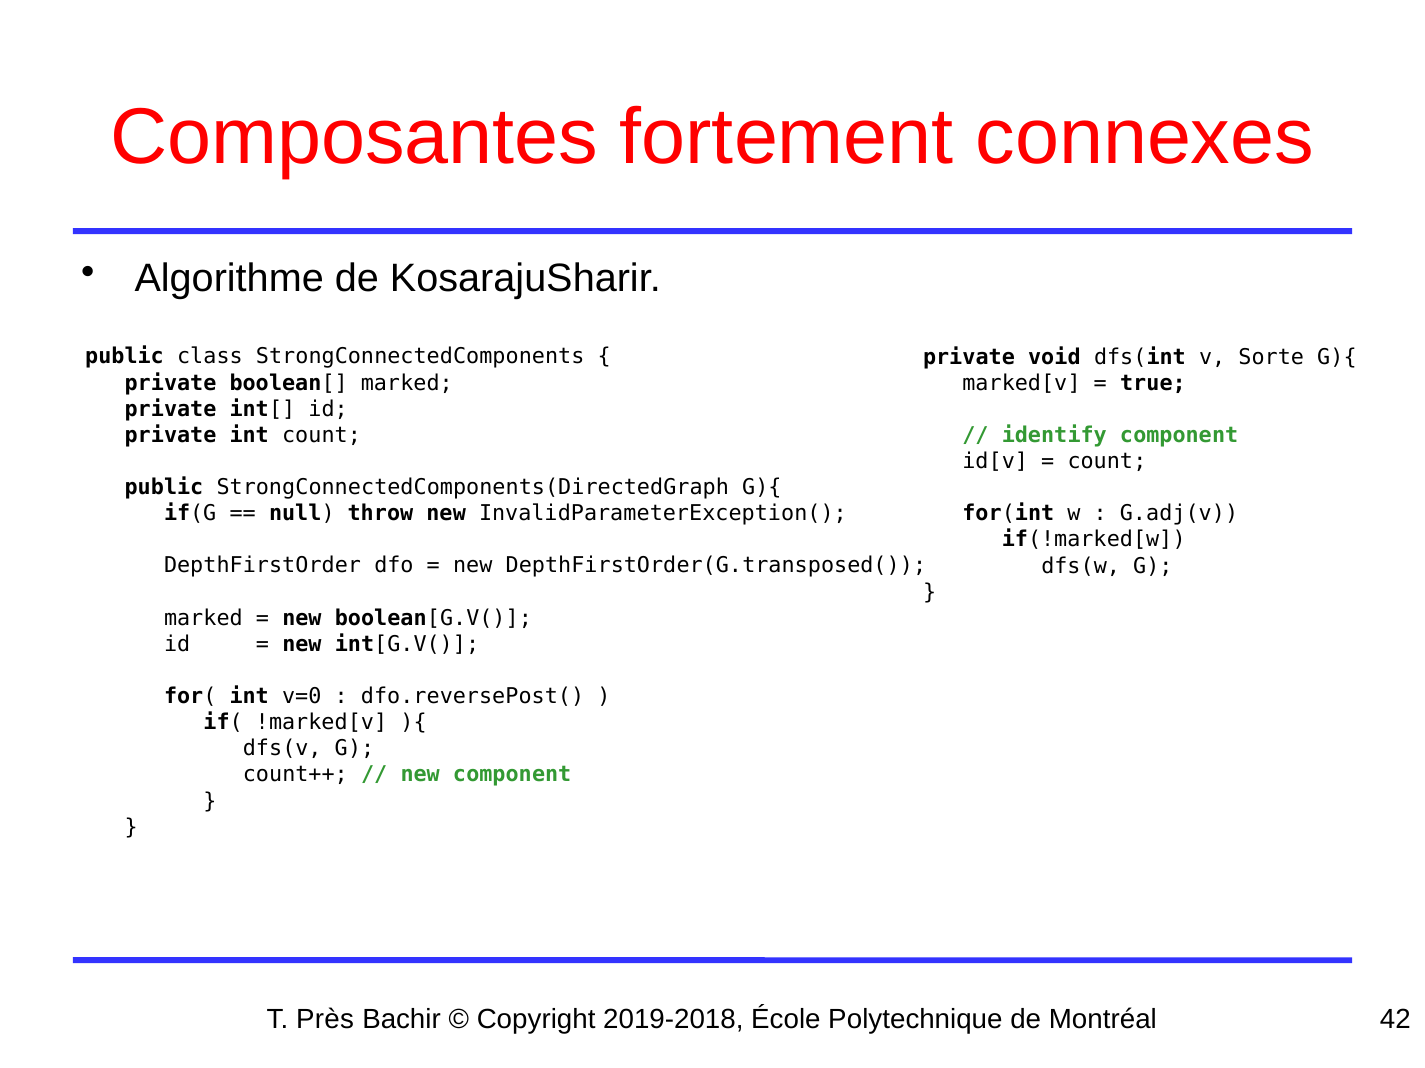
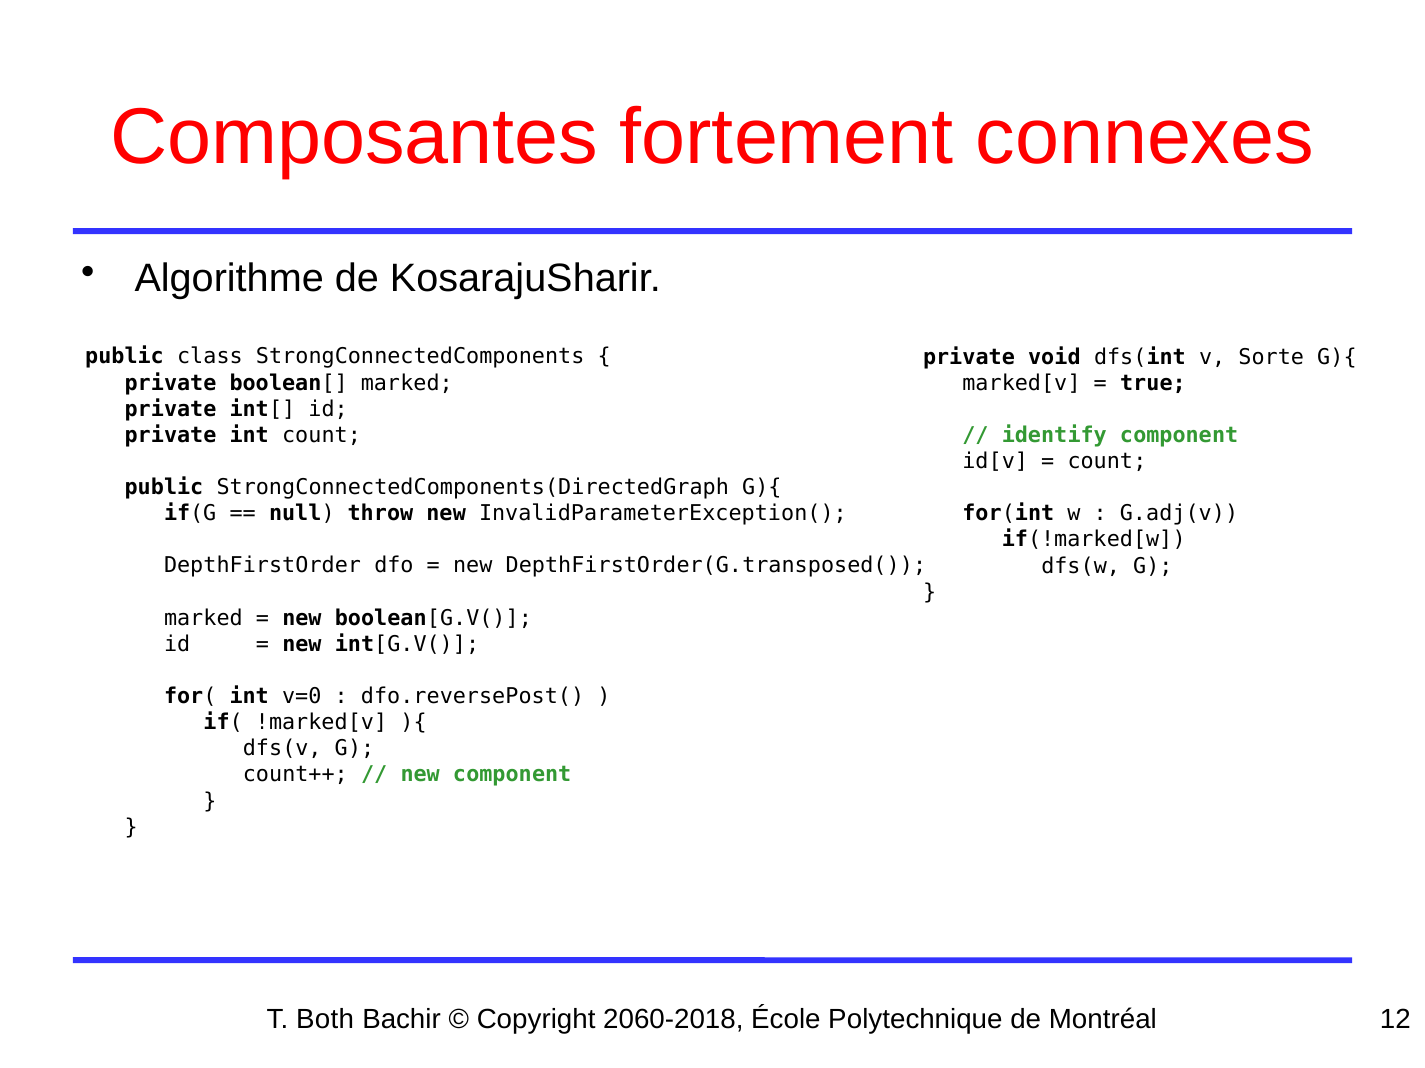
Près: Près -> Both (325, 1020)
2019-2018: 2019-2018 -> 2060-2018 (673, 1020)
42: 42 -> 12 (1395, 1020)
